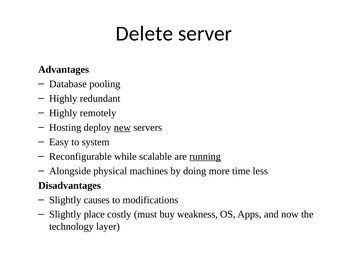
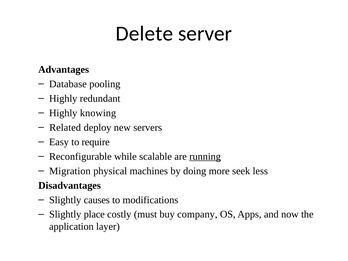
remotely: remotely -> knowing (98, 113)
Hosting: Hosting -> Related (65, 127)
new underline: present -> none (122, 127)
system: system -> require (96, 142)
Alongside: Alongside -> Migration (70, 171)
time: time -> seek (241, 171)
weakness: weakness -> company (197, 214)
technology: technology -> application (71, 227)
